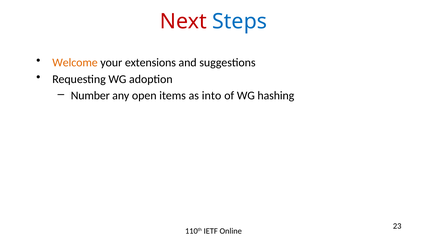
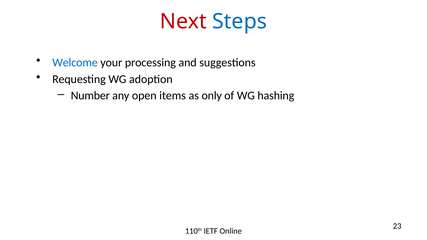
Welcome colour: orange -> blue (75, 63)
extensions: extensions -> processing (150, 63)
into: into -> only (212, 96)
